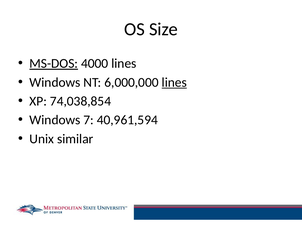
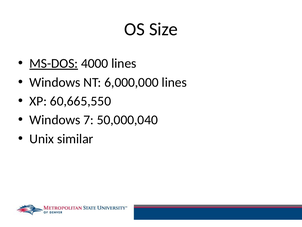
lines underline: present -> none (174, 82)
74,038,854: 74,038,854 -> 60,665,550 (81, 101)
40,961,594: 40,961,594 -> 50,000,040 (127, 120)
